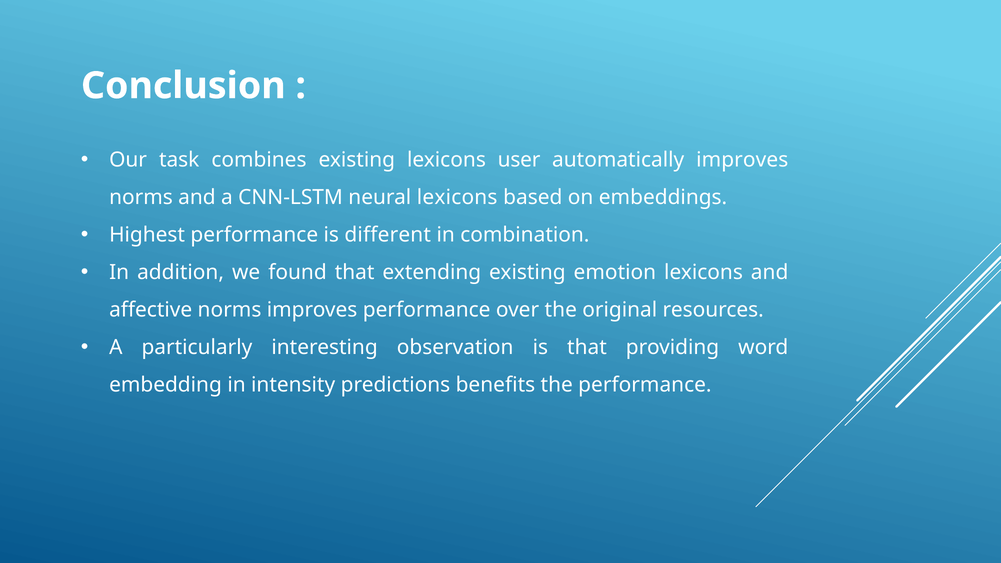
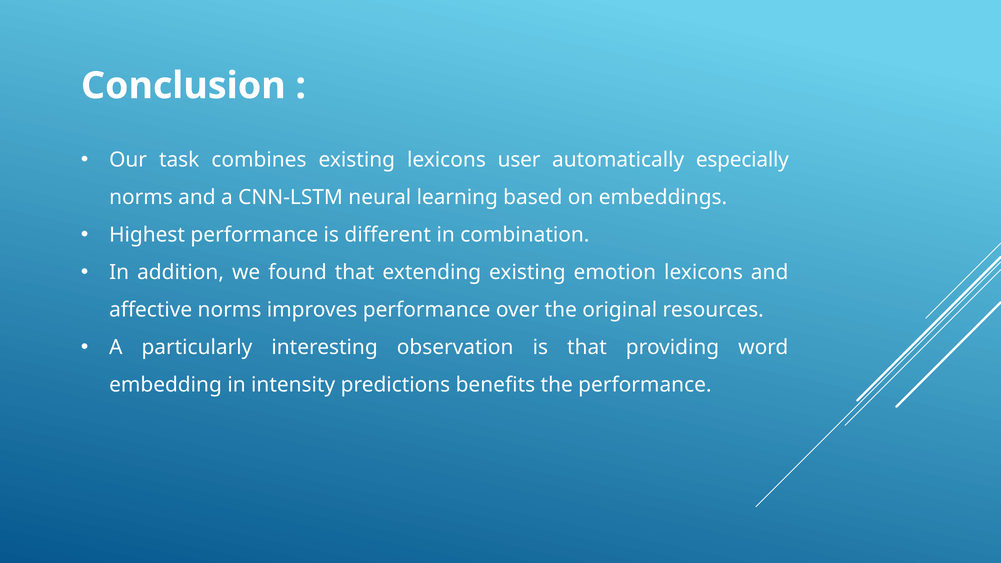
automatically improves: improves -> especially (742, 160)
neural lexicons: lexicons -> learning (457, 197)
